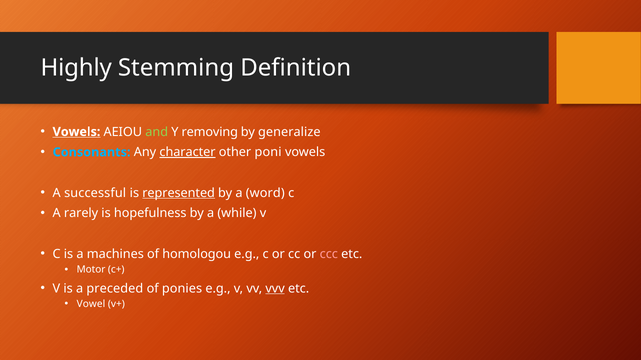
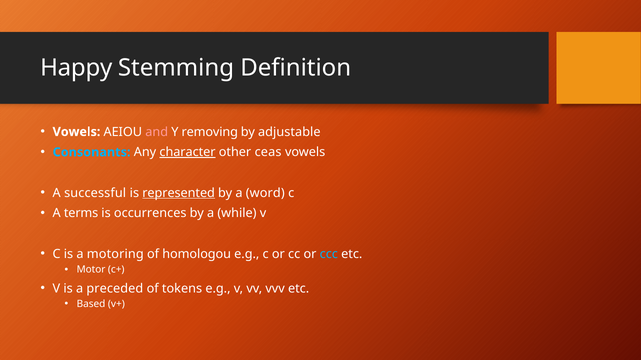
Highly: Highly -> Happy (76, 68)
Vowels underline: present -> none (76, 132)
and colour: light green -> pink (157, 132)
generalize: generalize -> adjustable (289, 132)
poni: poni -> ceas (268, 152)
rarely: rarely -> terms (81, 214)
hopefulness: hopefulness -> occurrences (150, 214)
machines: machines -> motoring (115, 254)
ccc colour: pink -> light blue (329, 254)
ponies: ponies -> tokens (182, 289)
vvv underline: present -> none (275, 289)
Vowel: Vowel -> Based (91, 304)
